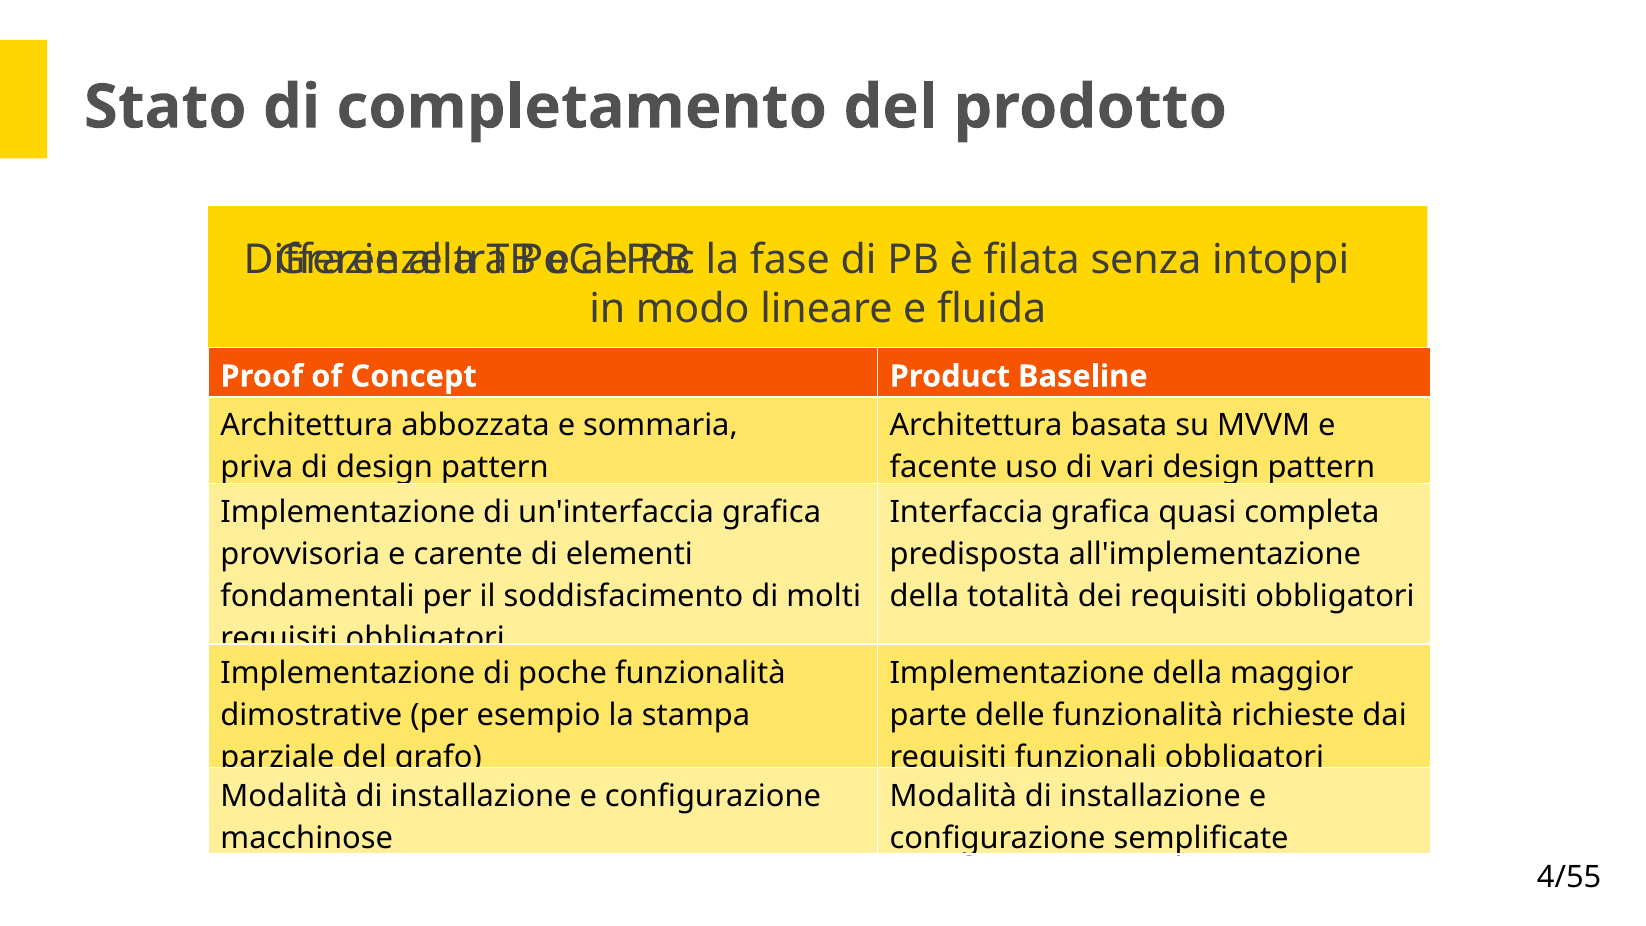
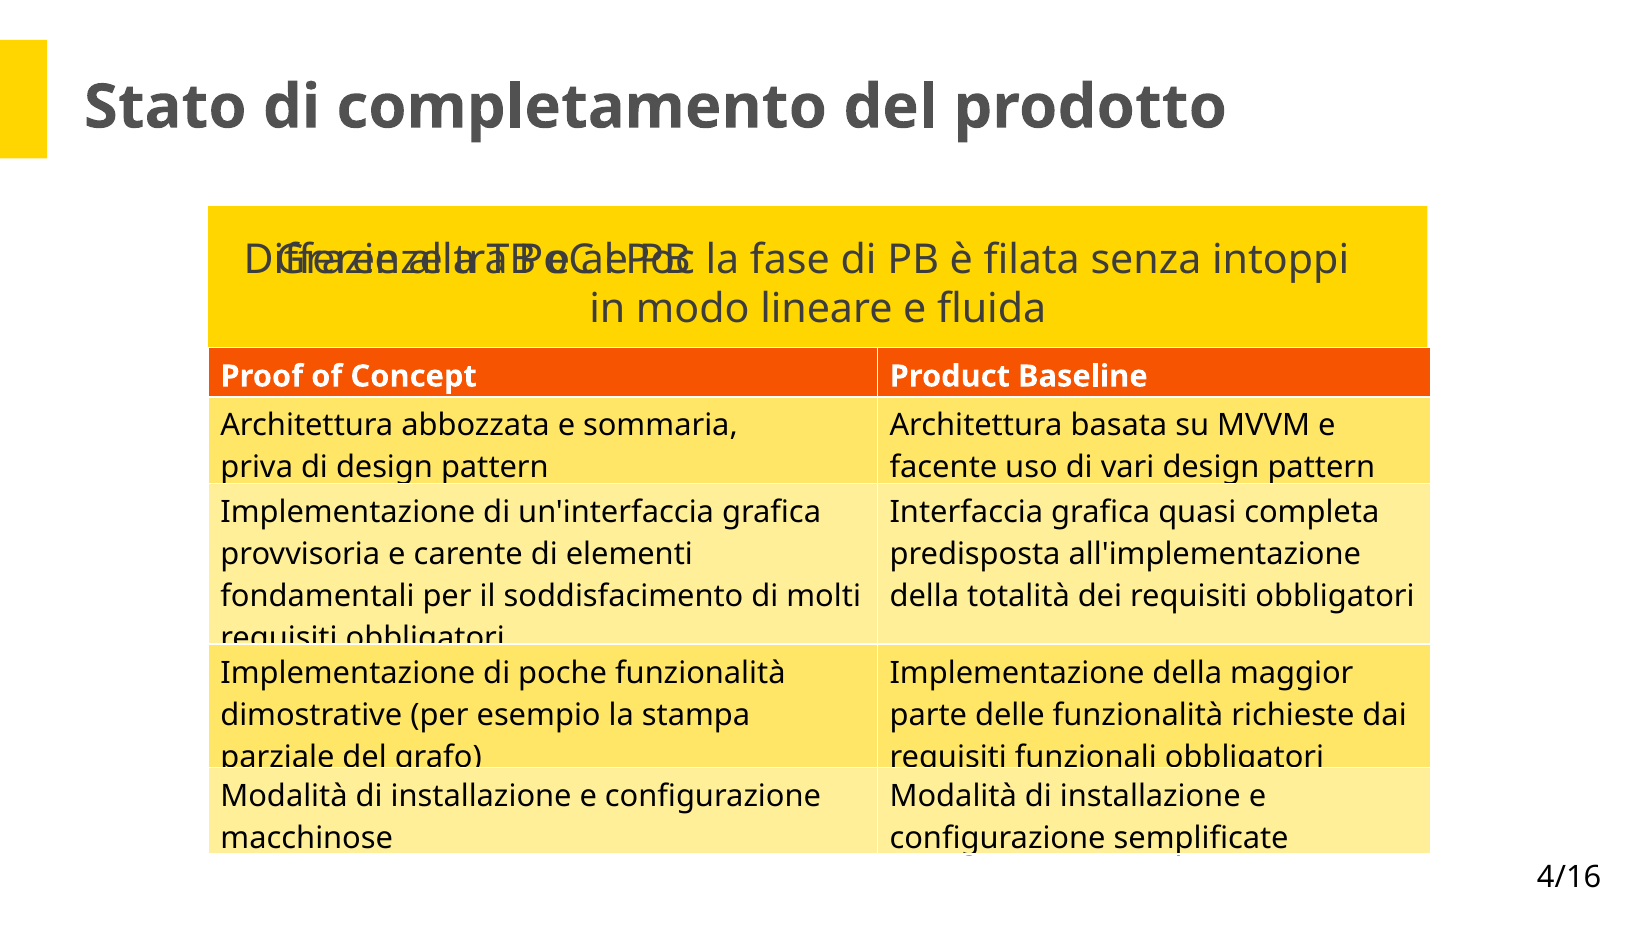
4/55: 4/55 -> 4/16 (1569, 877)
